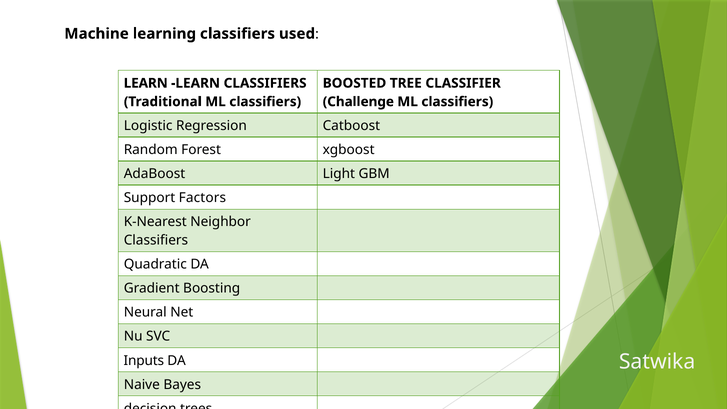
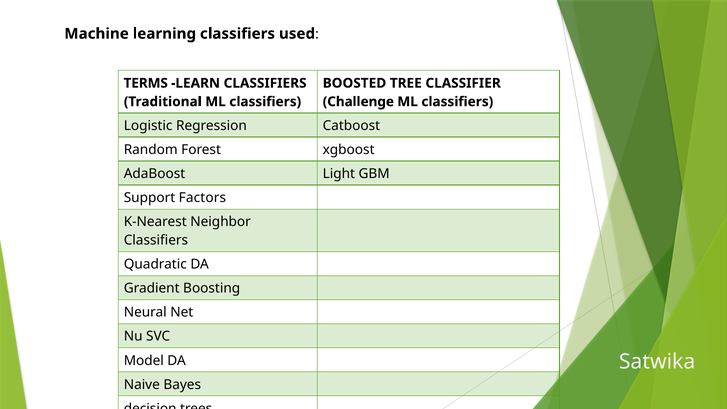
LEARN: LEARN -> TERMS (146, 83)
Inputs: Inputs -> Model (144, 360)
